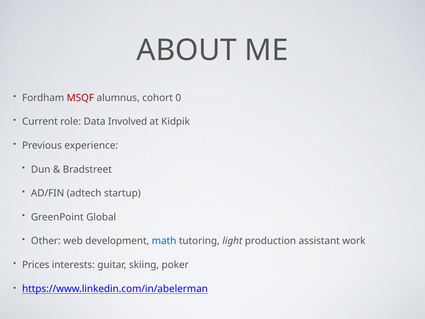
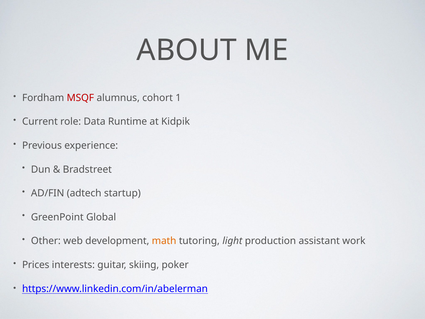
0: 0 -> 1 (178, 98)
Involved: Involved -> Runtime (128, 122)
math colour: blue -> orange (164, 241)
